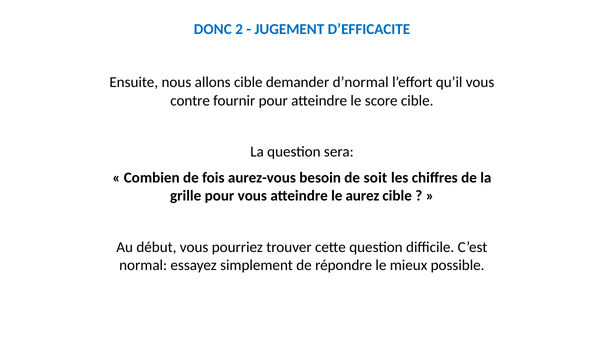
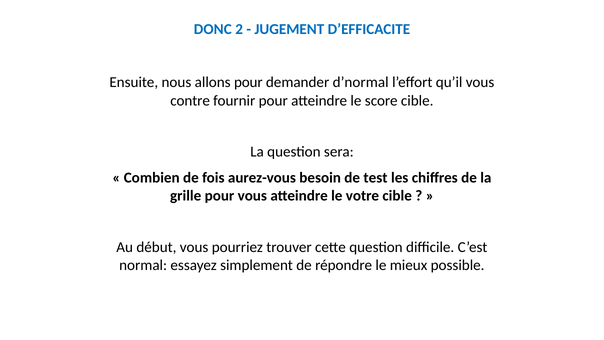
allons cible: cible -> pour (248, 82)
soit: soit -> test (376, 177)
aurez: aurez -> votre (362, 196)
